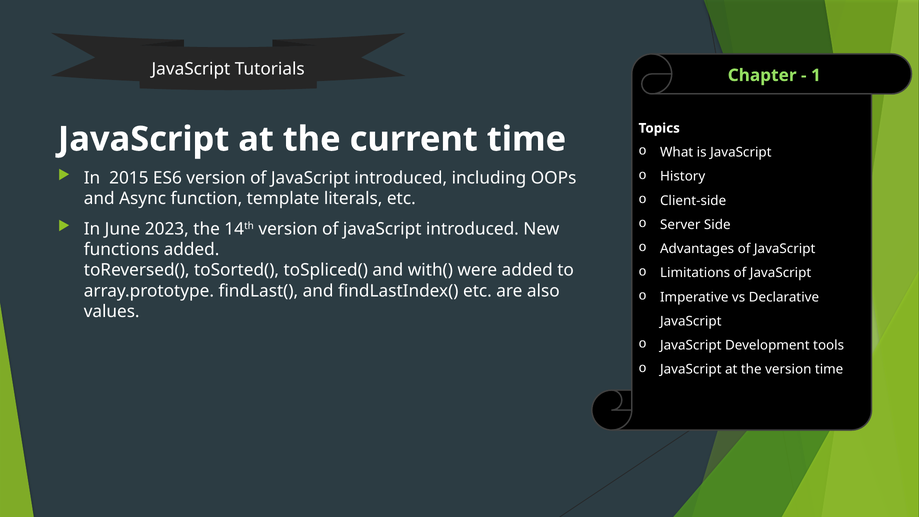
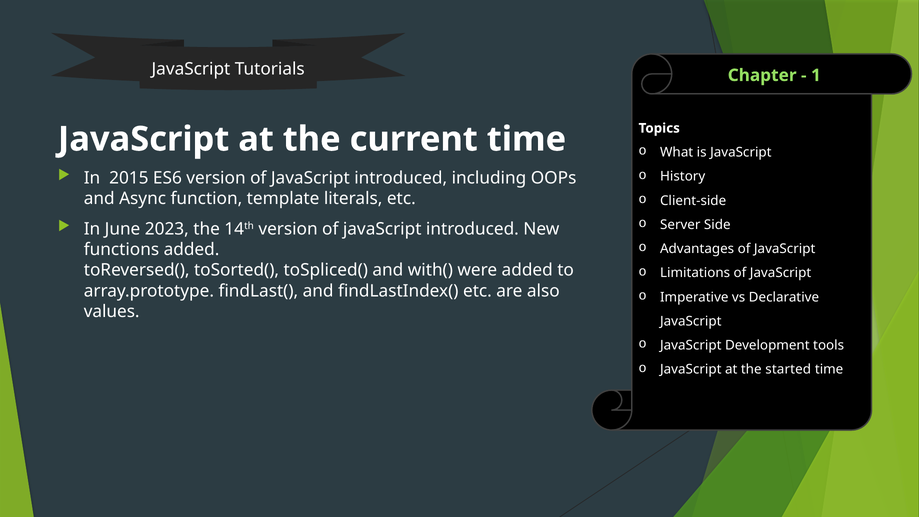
the version: version -> started (788, 369)
